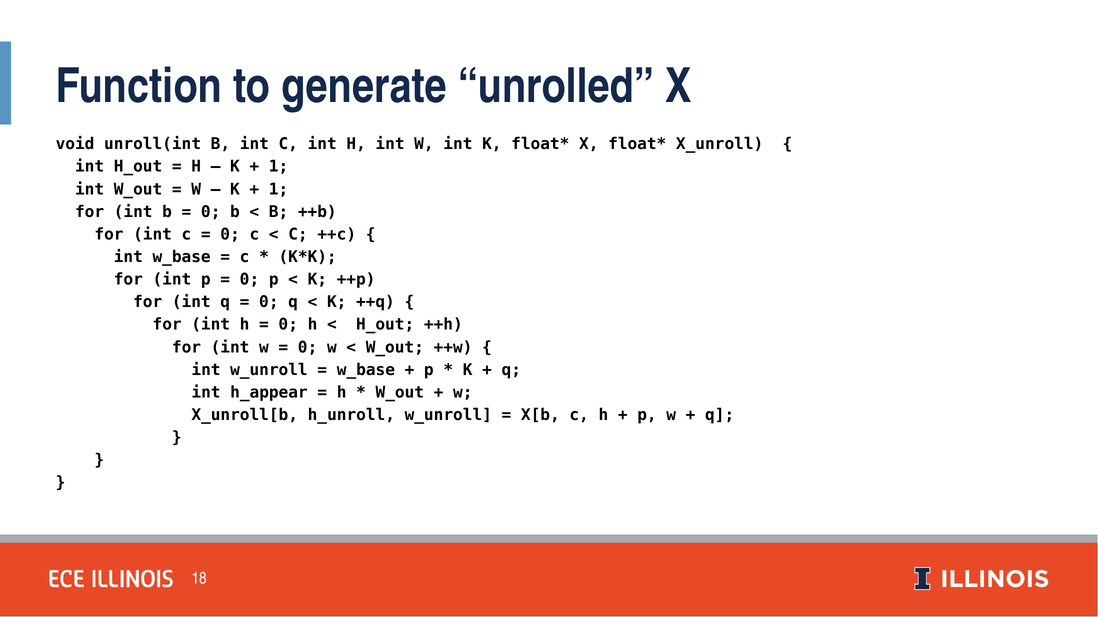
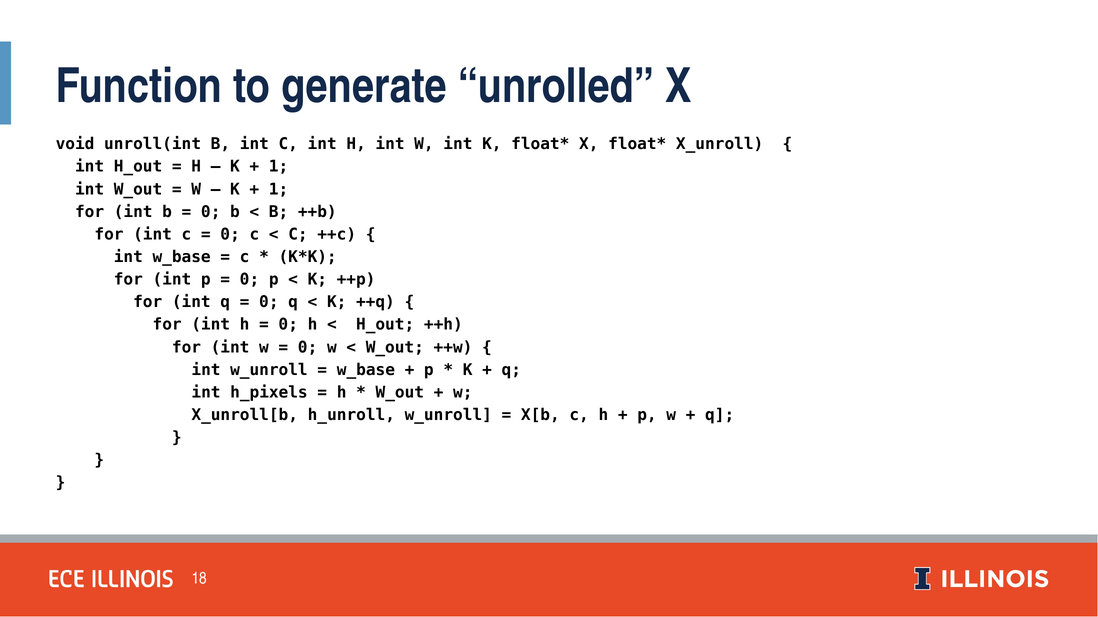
h_appear: h_appear -> h_pixels (269, 393)
